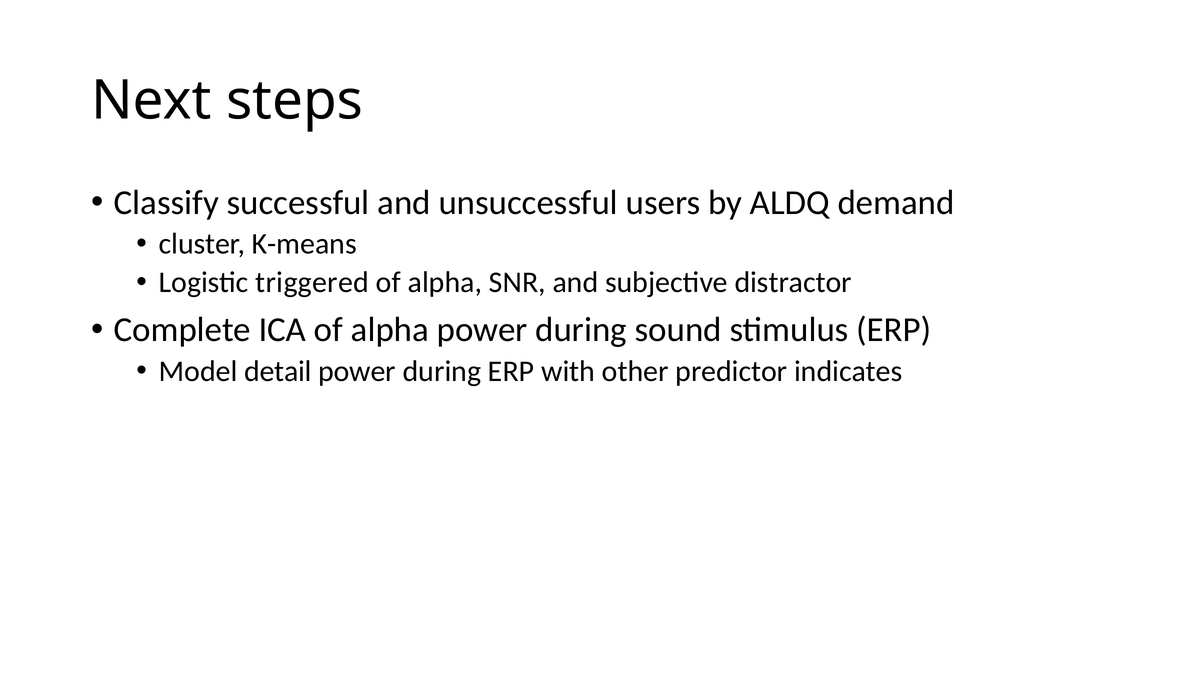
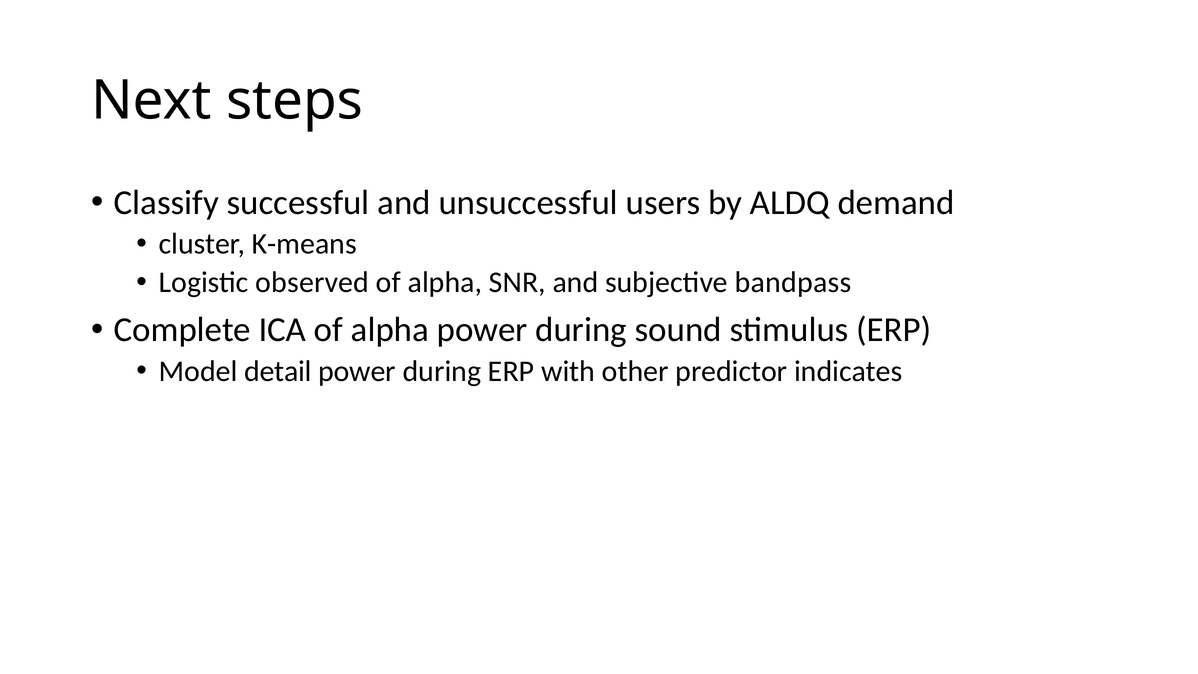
triggered: triggered -> observed (312, 282)
distractor: distractor -> bandpass (793, 282)
